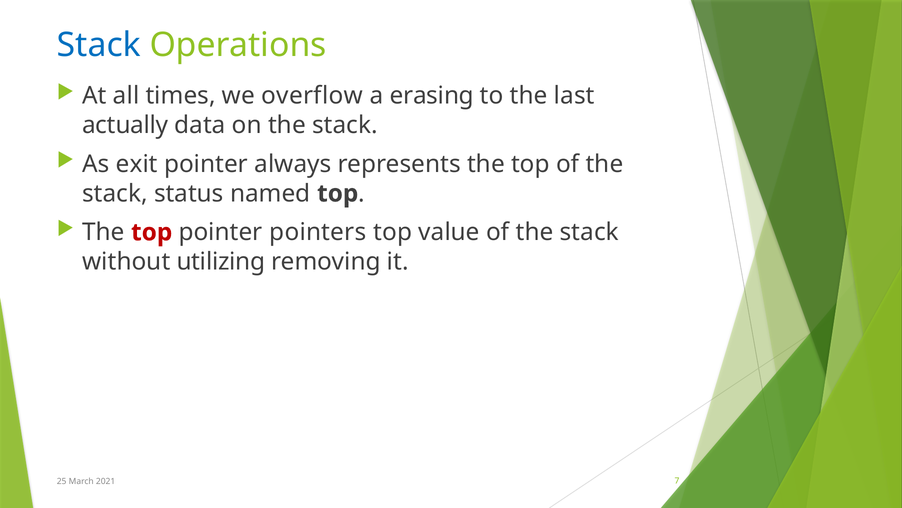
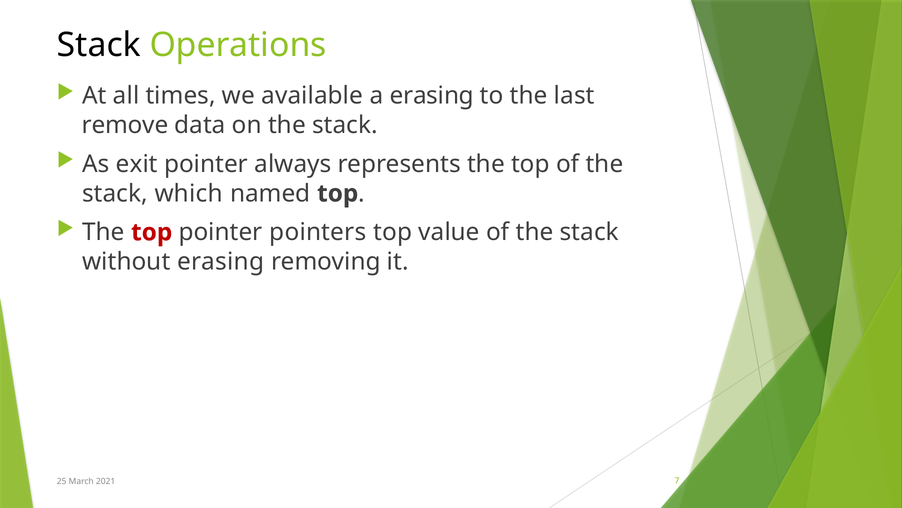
Stack colour: blue -> black (99, 45)
overflow: overflow -> available (312, 96)
actually: actually -> remove (125, 125)
status: status -> which (189, 193)
without utilizing: utilizing -> erasing (221, 261)
